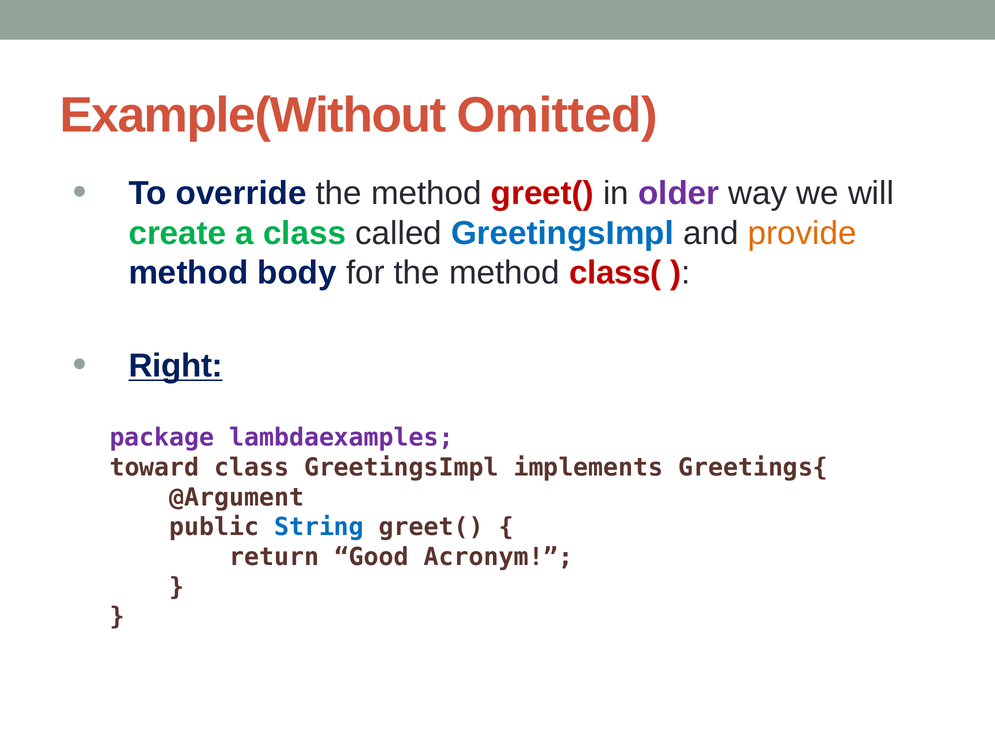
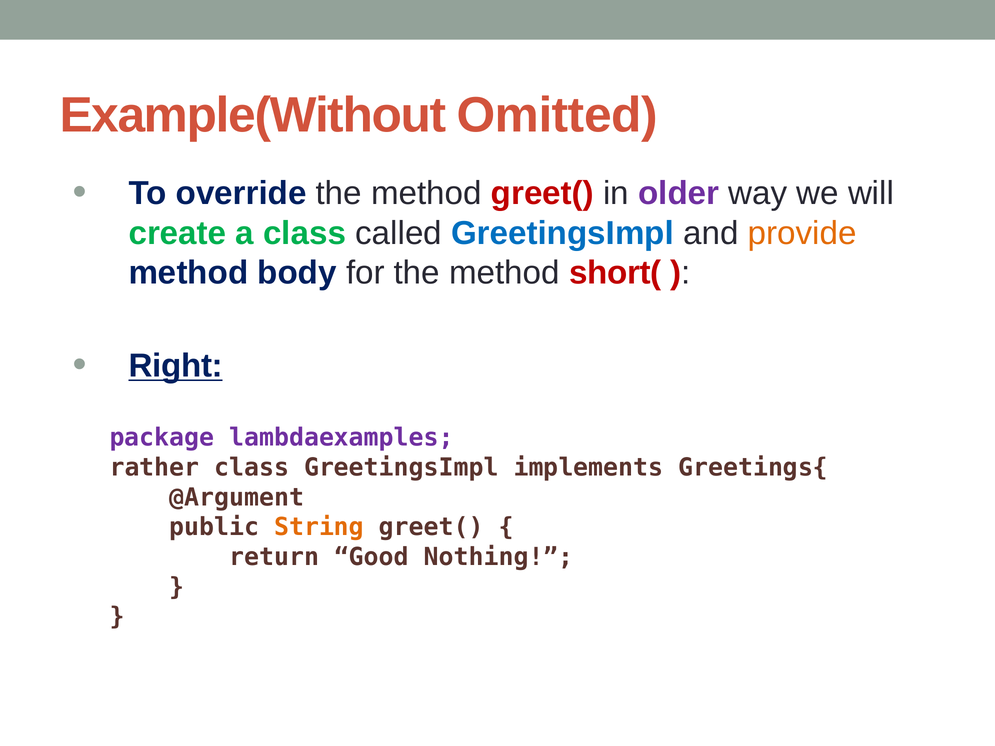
class(: class( -> short( (615, 273)
toward: toward -> rather (154, 468)
String colour: blue -> orange (319, 527)
Acronym: Acronym -> Nothing (499, 557)
